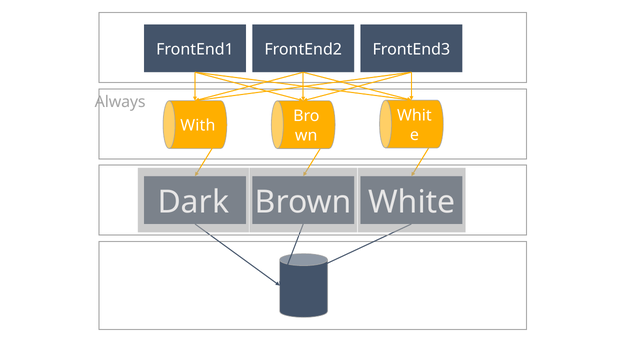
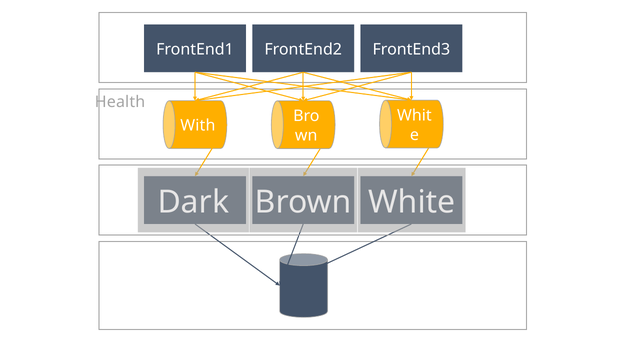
Always: Always -> Health (120, 102)
